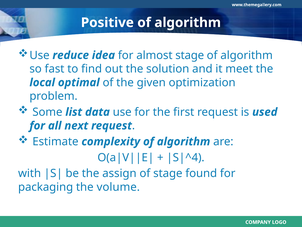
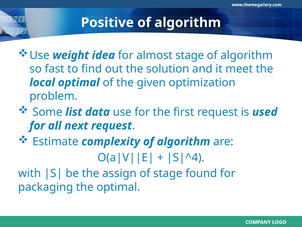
reduce: reduce -> weight (71, 55)
the volume: volume -> optimal (118, 187)
